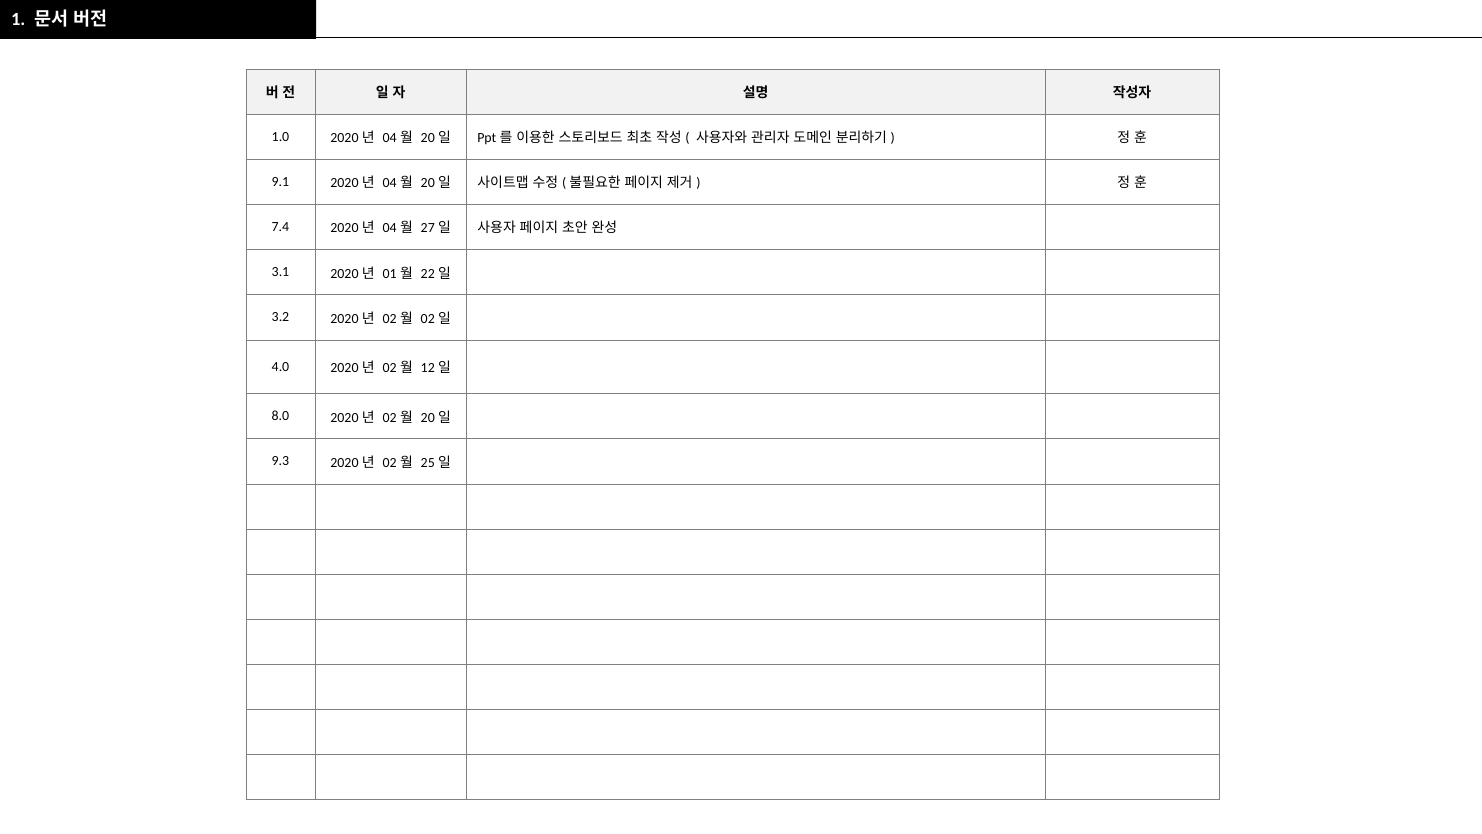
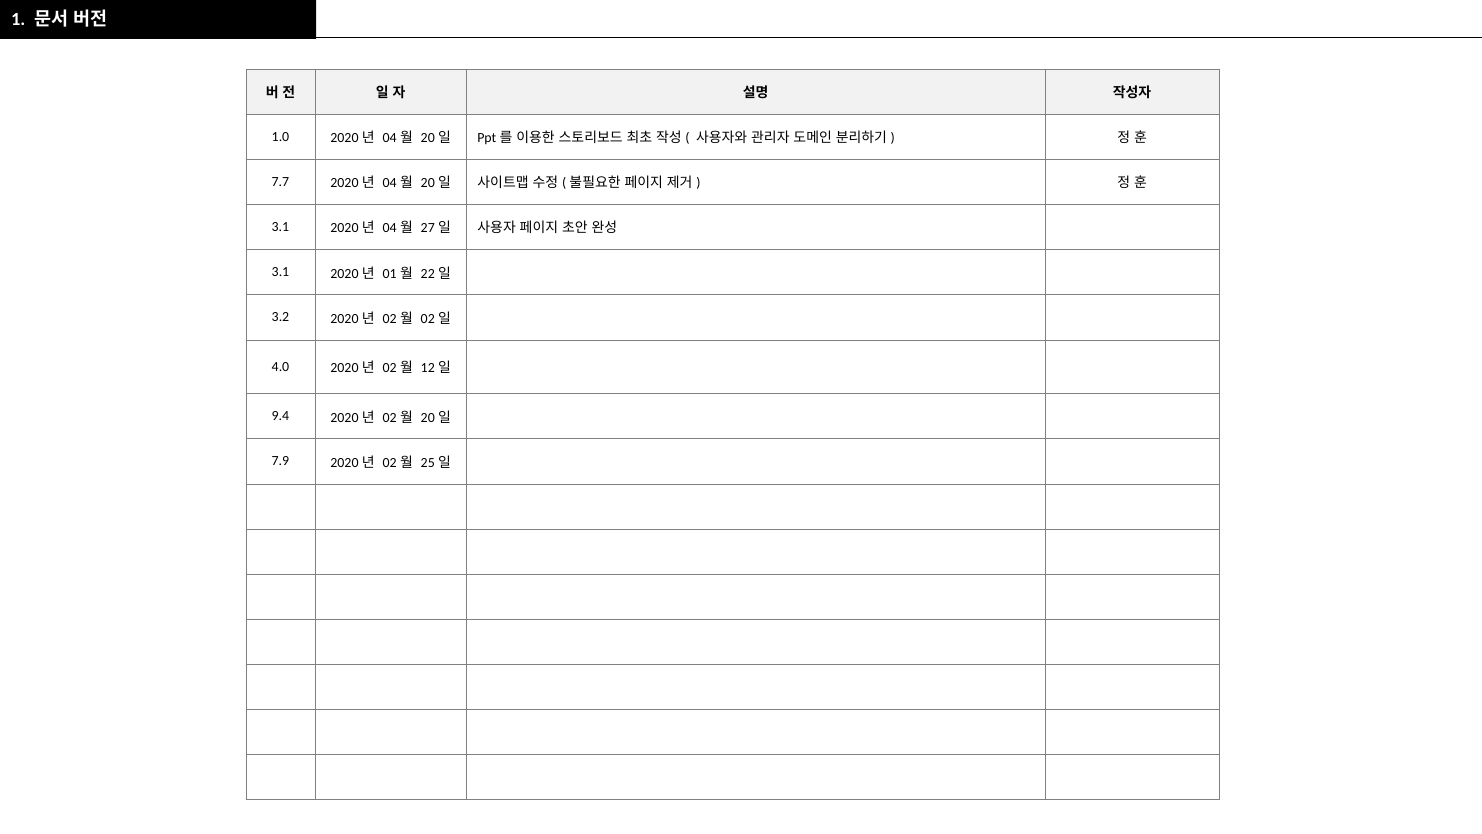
9.1: 9.1 -> 7.7 (280, 182)
7.4: 7.4 -> 3.1 (280, 227)
8.0: 8.0 -> 9.4 (280, 416)
9.3: 9.3 -> 7.9 (280, 461)
